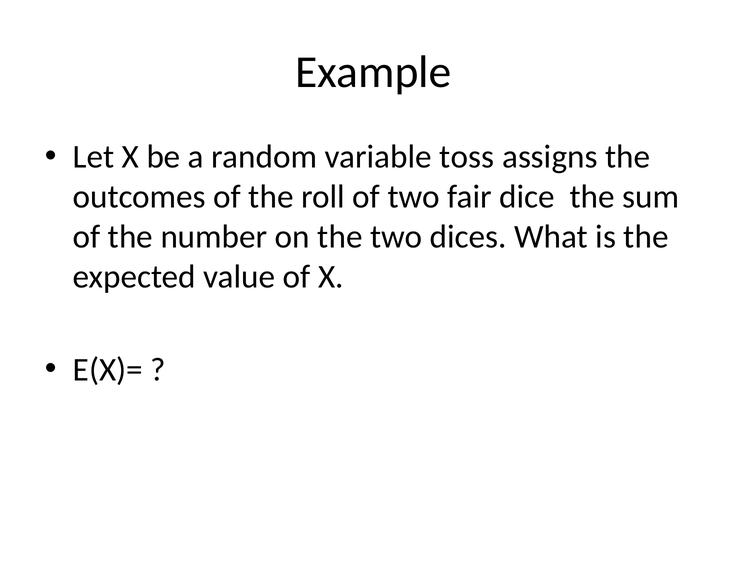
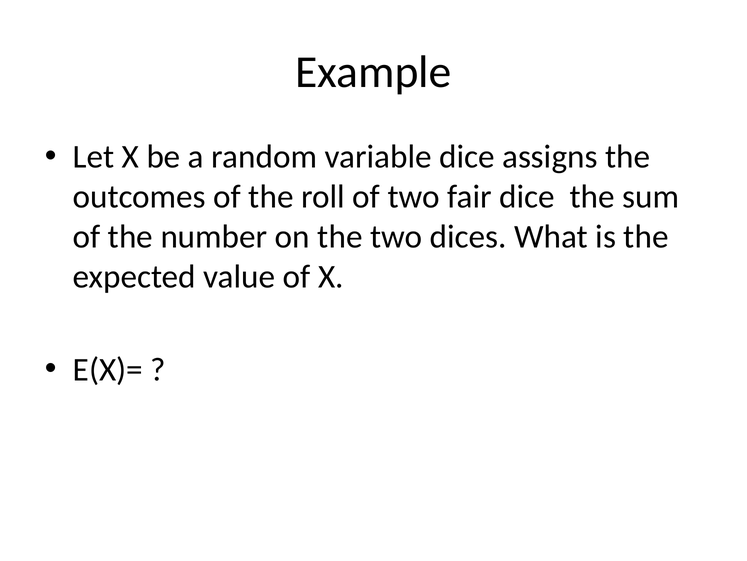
variable toss: toss -> dice (467, 157)
